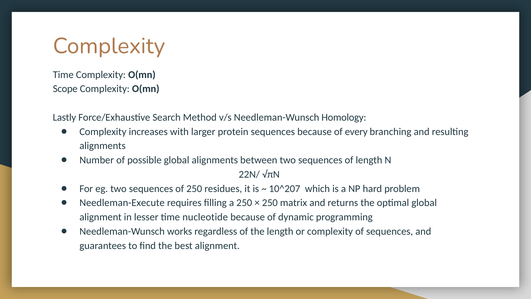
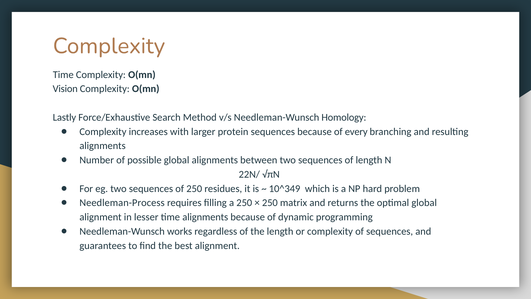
Scope: Scope -> Vision (65, 89)
10^207: 10^207 -> 10^349 (285, 188)
Needleman-Execute: Needleman-Execute -> Needleman-Process (122, 203)
time nucleotide: nucleotide -> alignments (205, 217)
